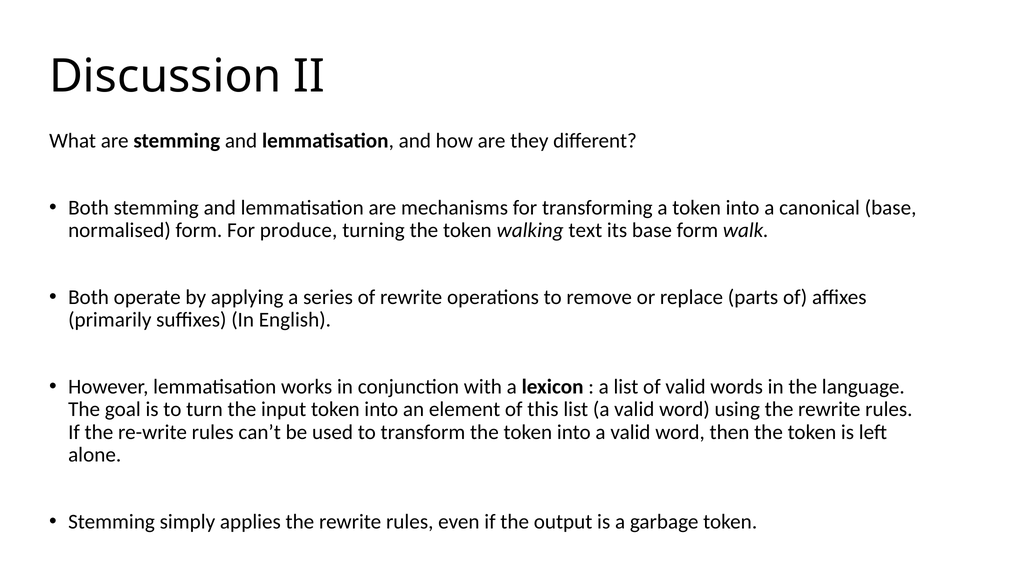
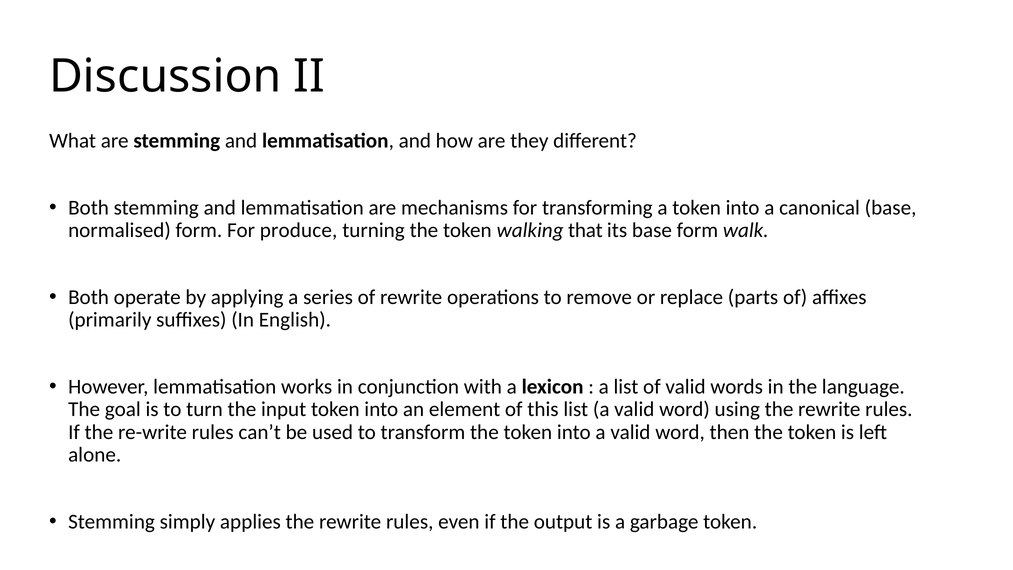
text: text -> that (585, 230)
